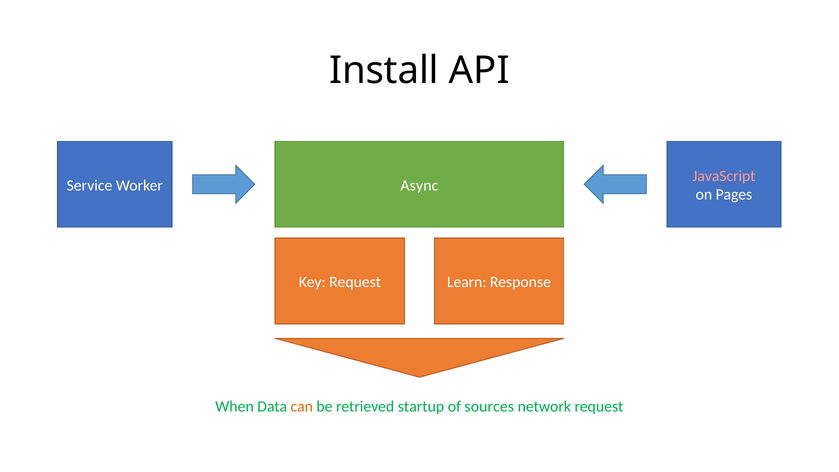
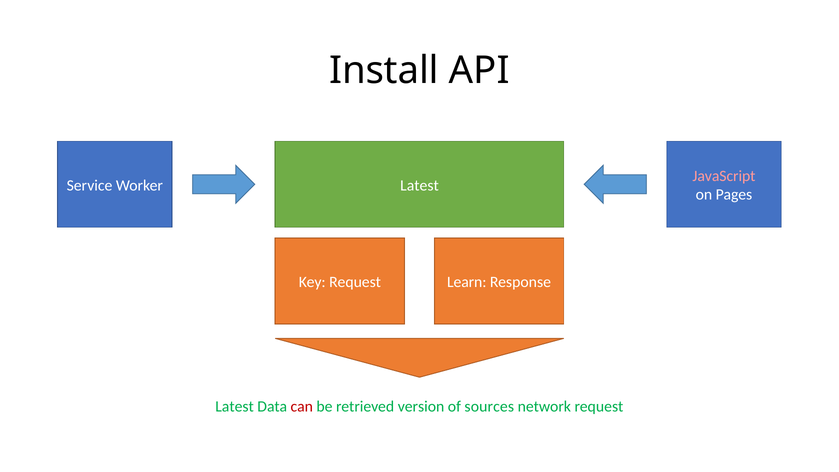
Async: Async -> Latest (419, 185)
When: When -> Latest (235, 406)
can colour: orange -> red (302, 406)
startup: startup -> version (421, 406)
